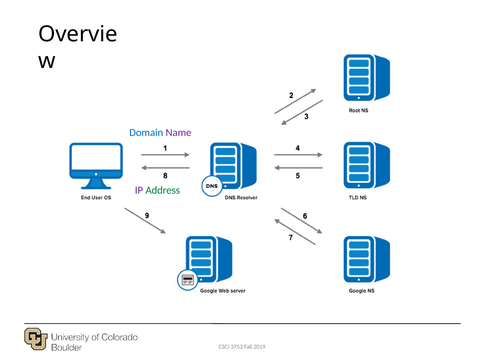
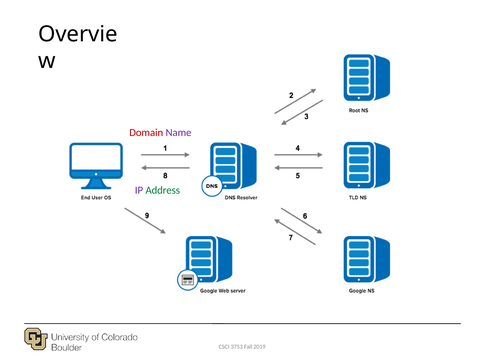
Domain colour: blue -> red (146, 133)
